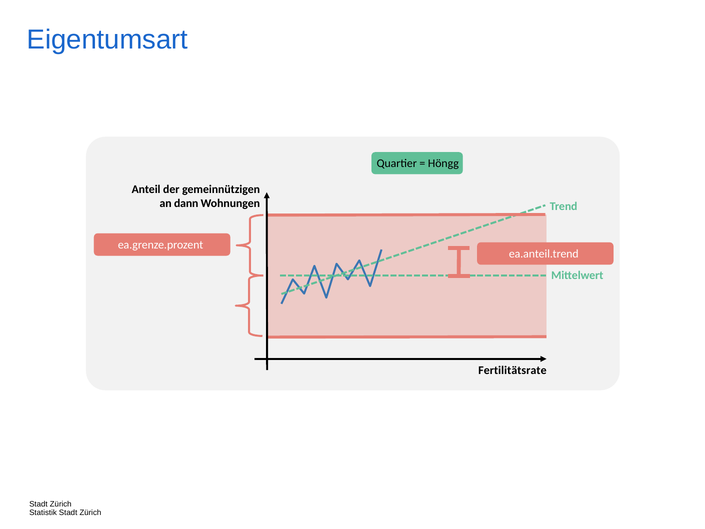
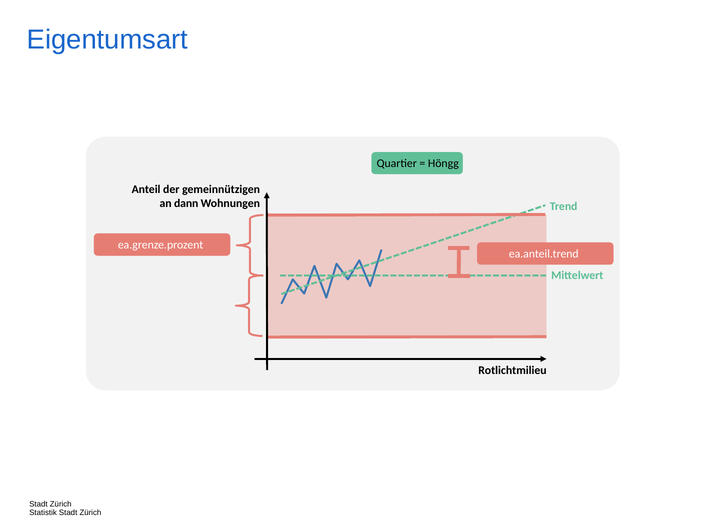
Fertilitätsrate: Fertilitätsrate -> Rotlichtmilieu (512, 370)
